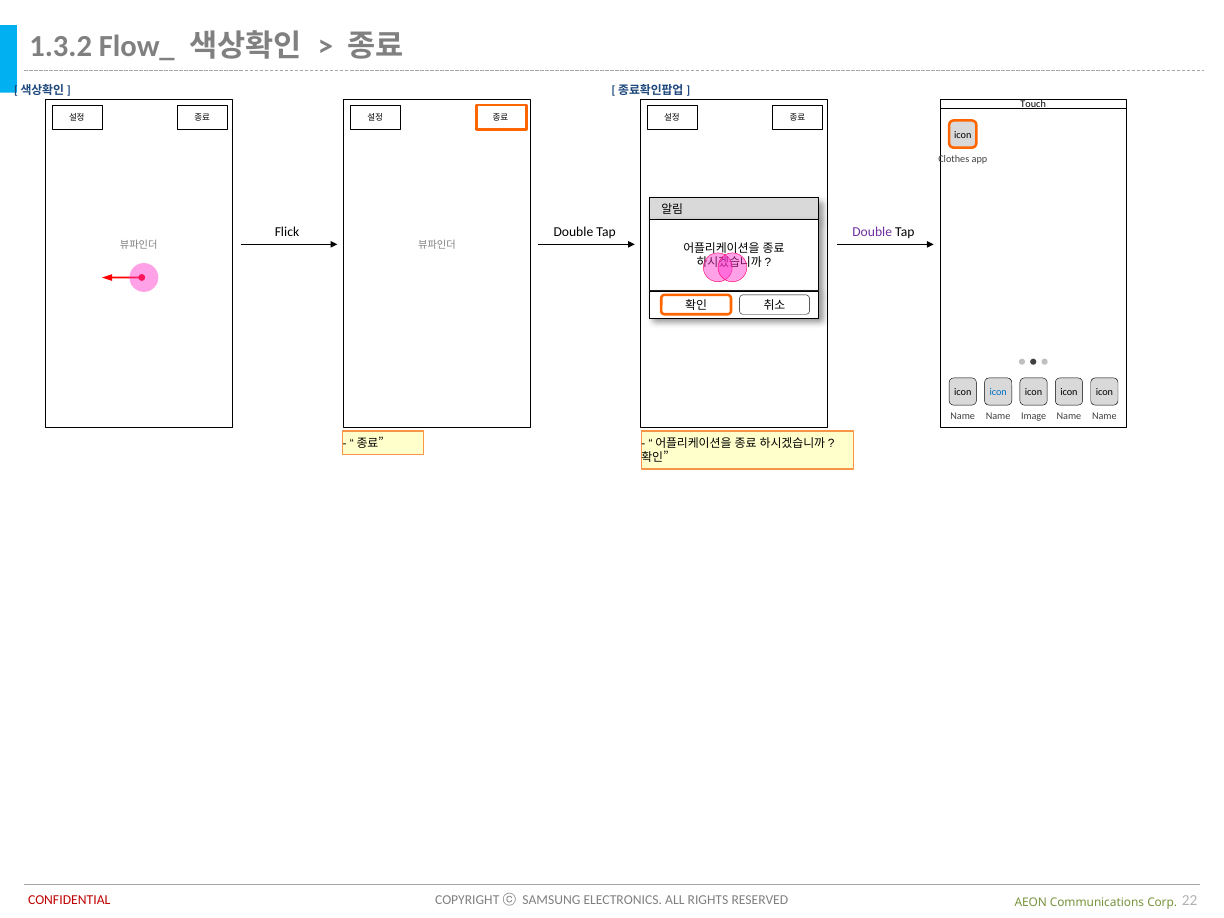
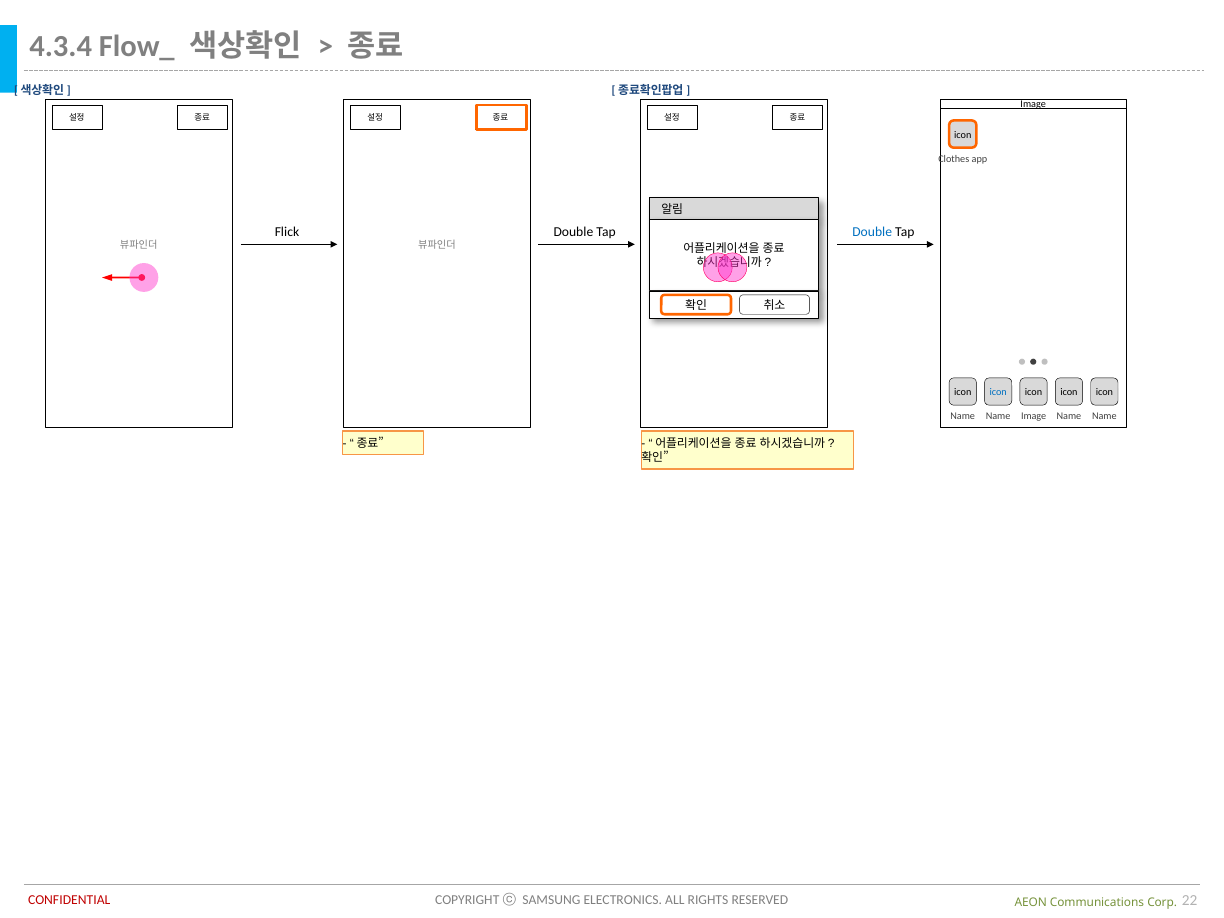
1.3.2: 1.3.2 -> 4.3.4 (61, 46)
Touch: Touch -> Image (1033, 104)
Double colour: purple -> blue (872, 232)
